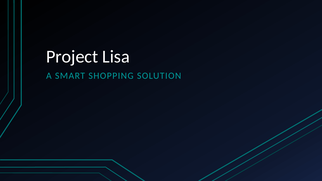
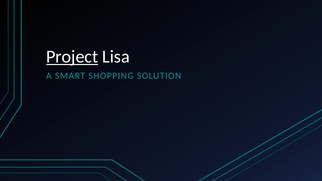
Project underline: none -> present (72, 57)
